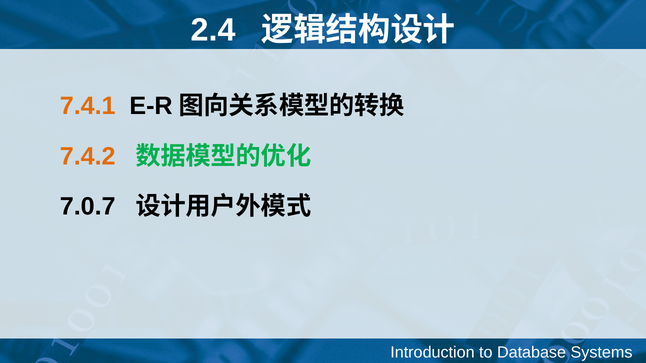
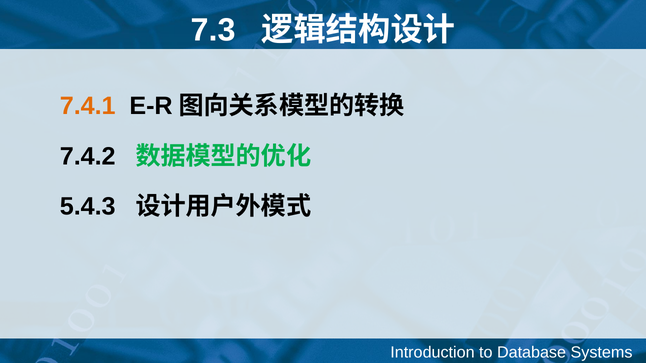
2.4: 2.4 -> 7.3 (213, 30)
7.4.2 colour: orange -> black (88, 156)
7.0.7: 7.0.7 -> 5.4.3 (88, 207)
